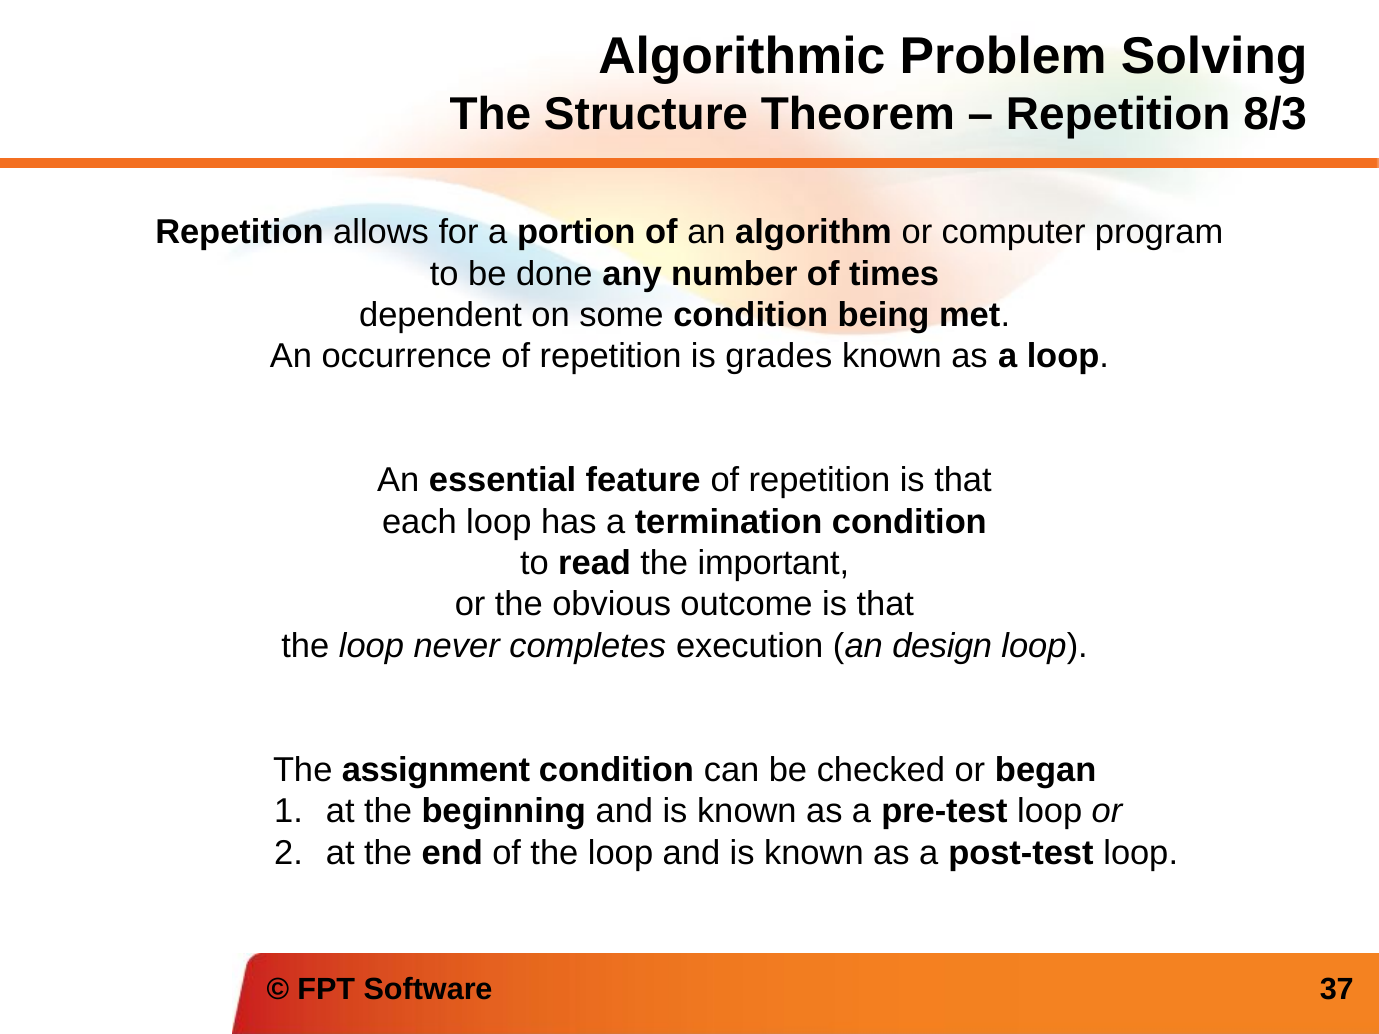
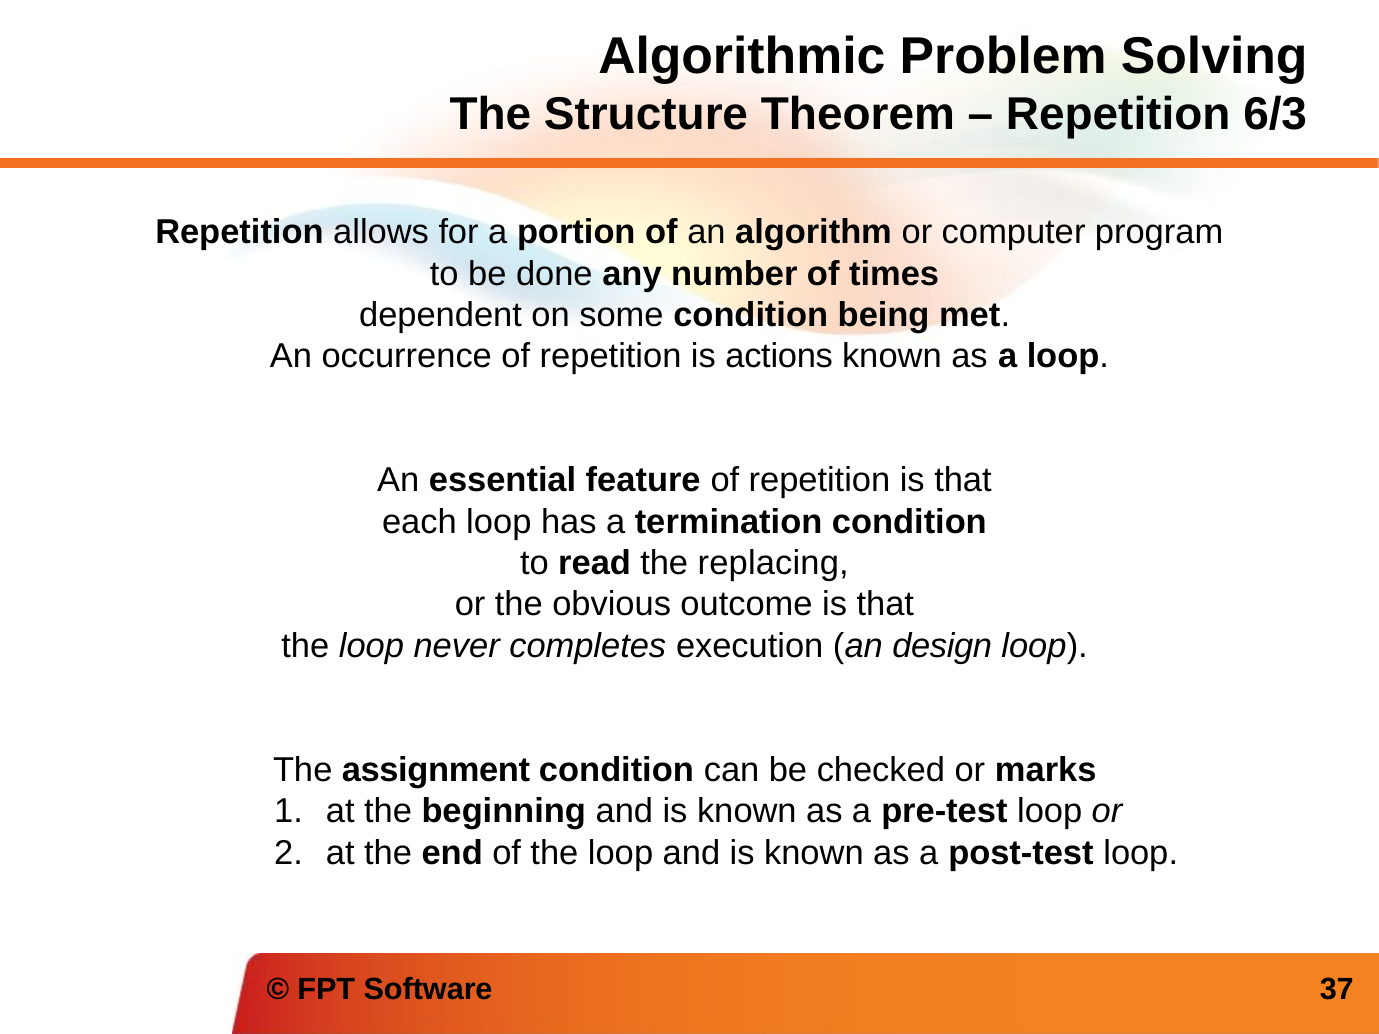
8/3: 8/3 -> 6/3 (1275, 115)
grades: grades -> actions (779, 357)
important: important -> replacing (773, 563)
began: began -> marks (1046, 770)
